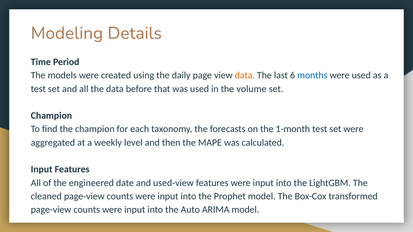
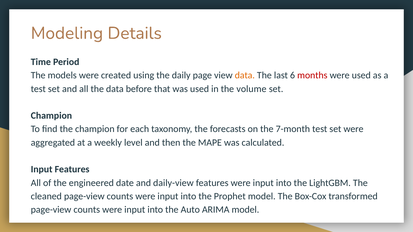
months colour: blue -> red (312, 75)
1-month: 1-month -> 7-month (293, 129)
used-view: used-view -> daily-view (173, 183)
